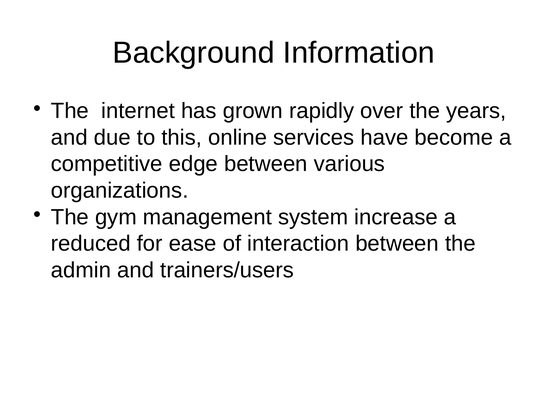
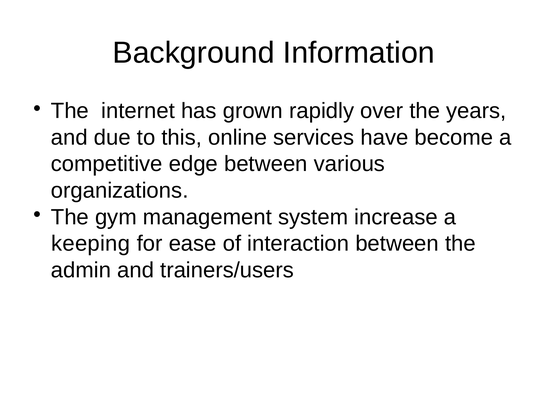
reduced: reduced -> keeping (91, 244)
